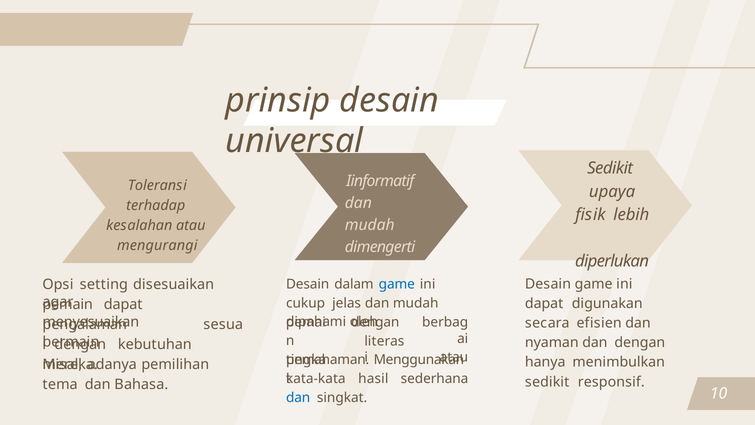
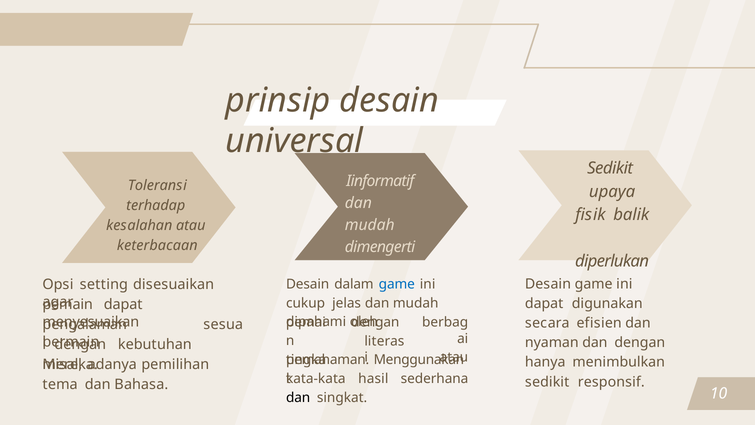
lebih: lebih -> balik (631, 215)
mengurangi: mengurangi -> keterbacaan (157, 245)
dan colour: blue -> black (298, 397)
